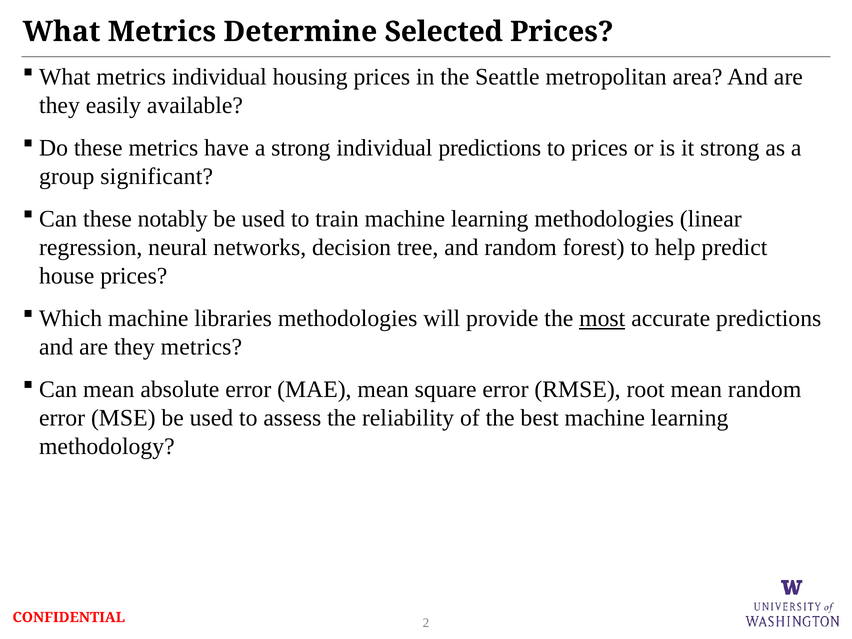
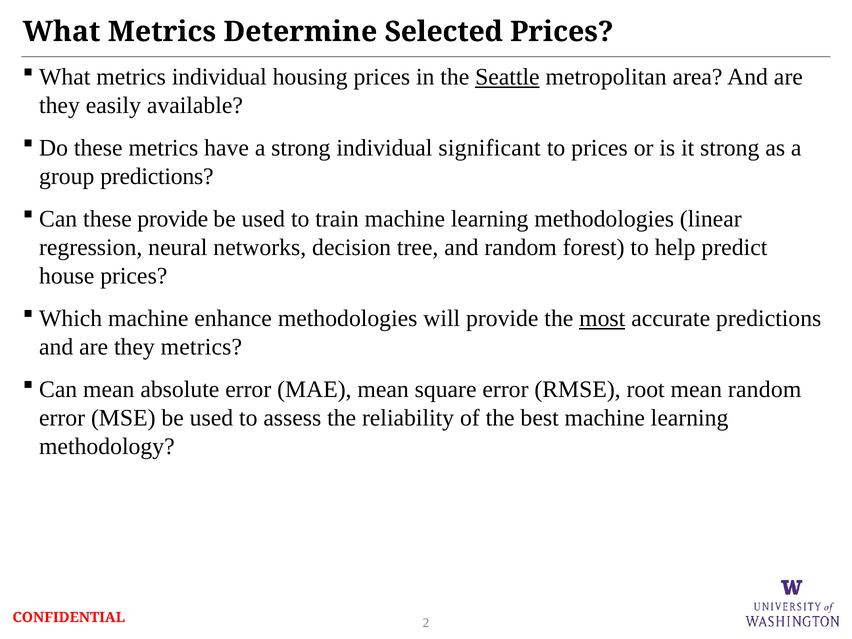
Seattle underline: none -> present (507, 77)
individual predictions: predictions -> significant (490, 148)
group significant: significant -> predictions (157, 176)
these notably: notably -> provide (173, 219)
libraries: libraries -> enhance (233, 318)
